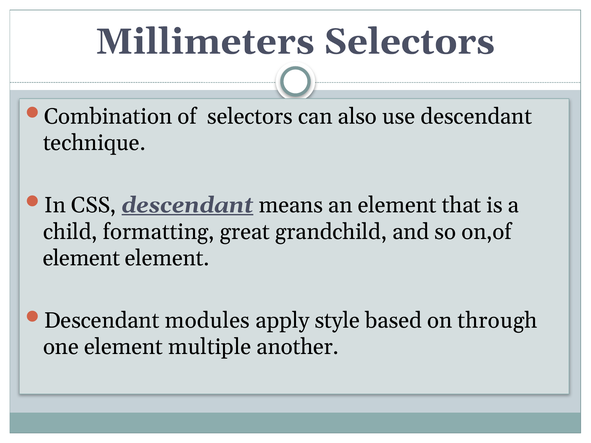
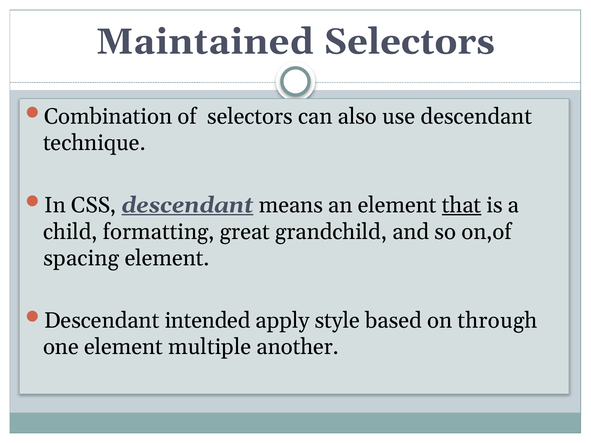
Millimeters: Millimeters -> Maintained (205, 42)
that underline: none -> present (462, 205)
element: element -> spacing (81, 258)
modules: modules -> intended (208, 321)
